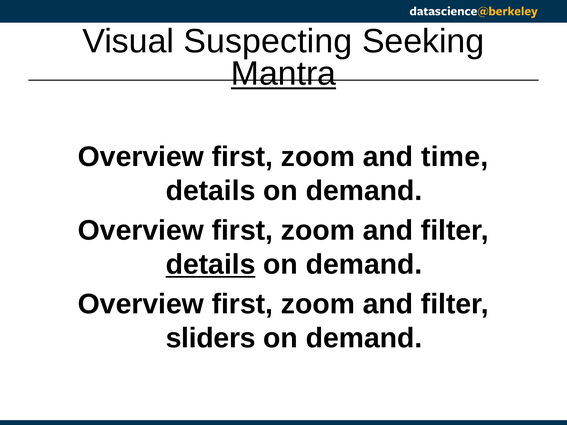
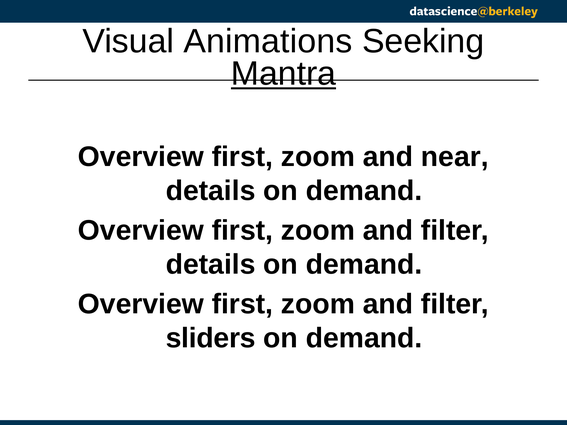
Suspecting: Suspecting -> Animations (268, 41)
time: time -> near (455, 157)
details underline: present -> none (211, 265)
